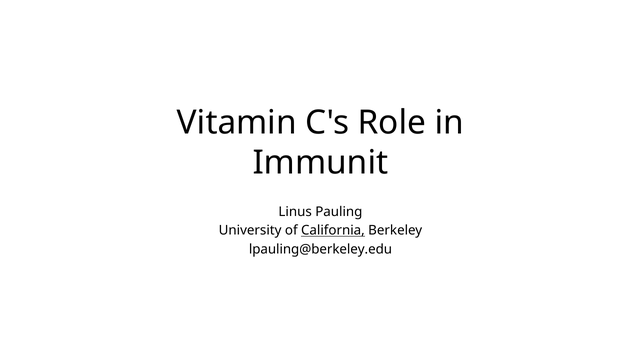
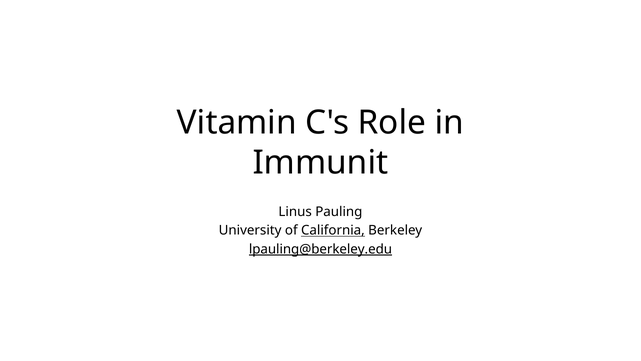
lpauling@berkeley.edu underline: none -> present (320, 249)
